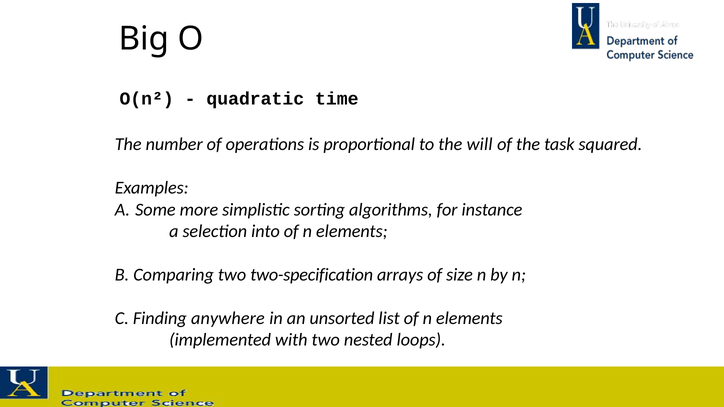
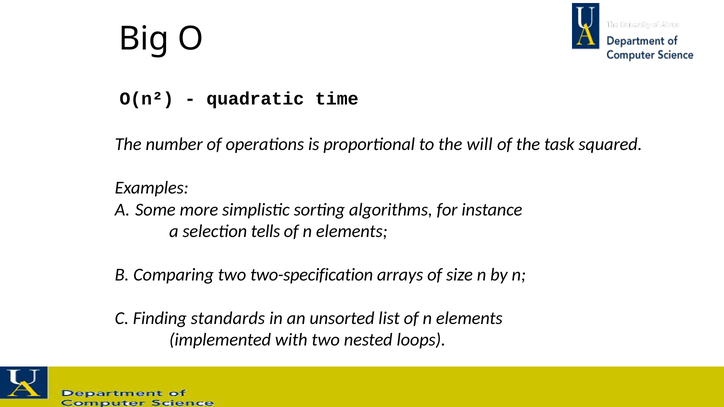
into: into -> tells (266, 231)
anywhere: anywhere -> standards (228, 318)
